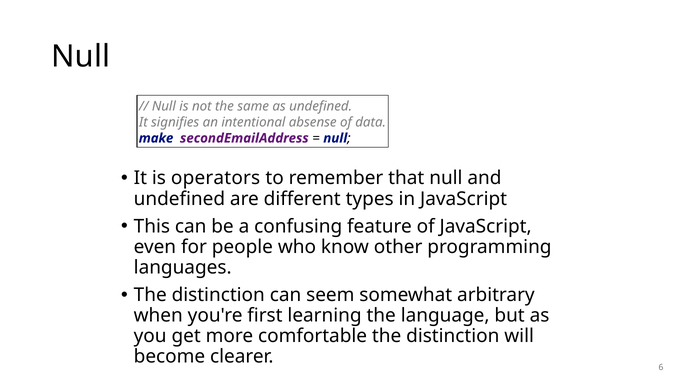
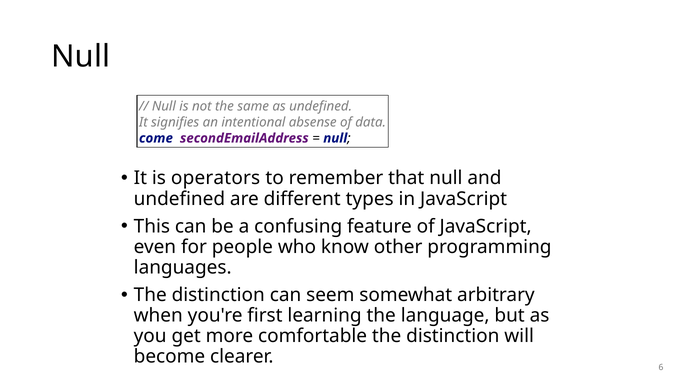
make: make -> come (156, 138)
